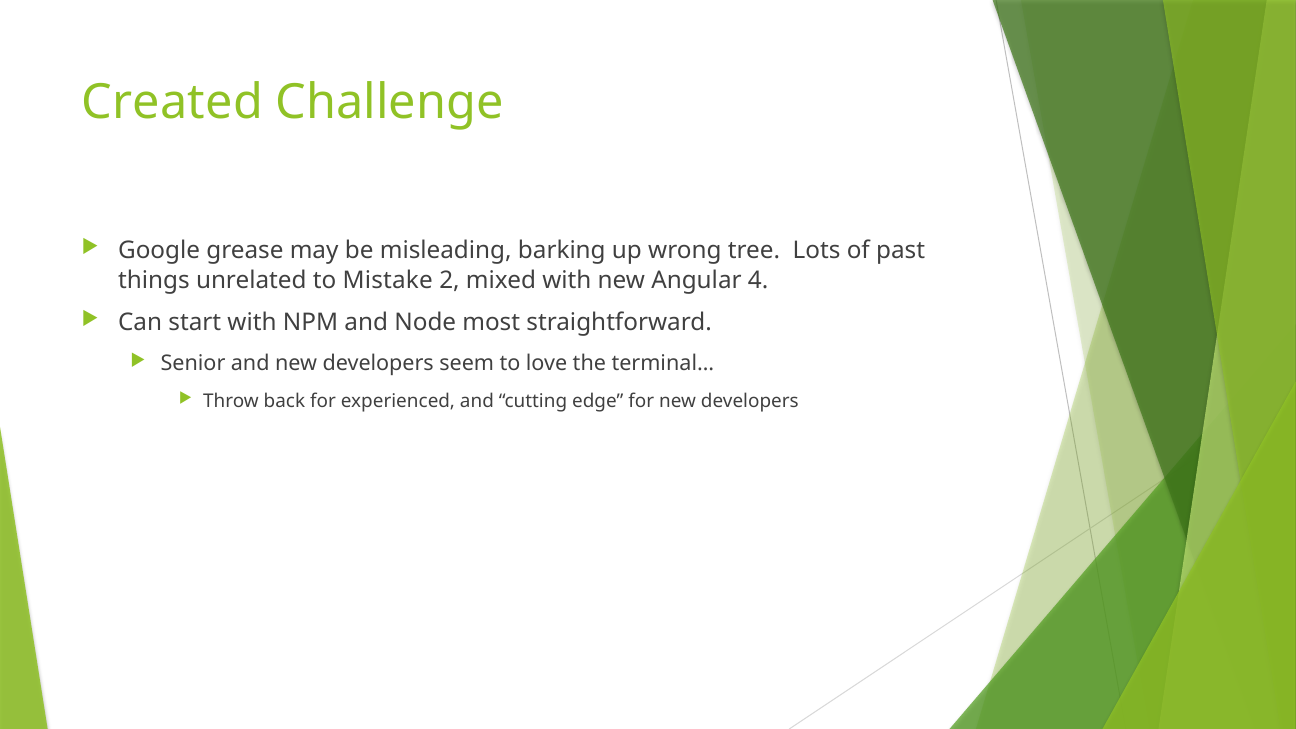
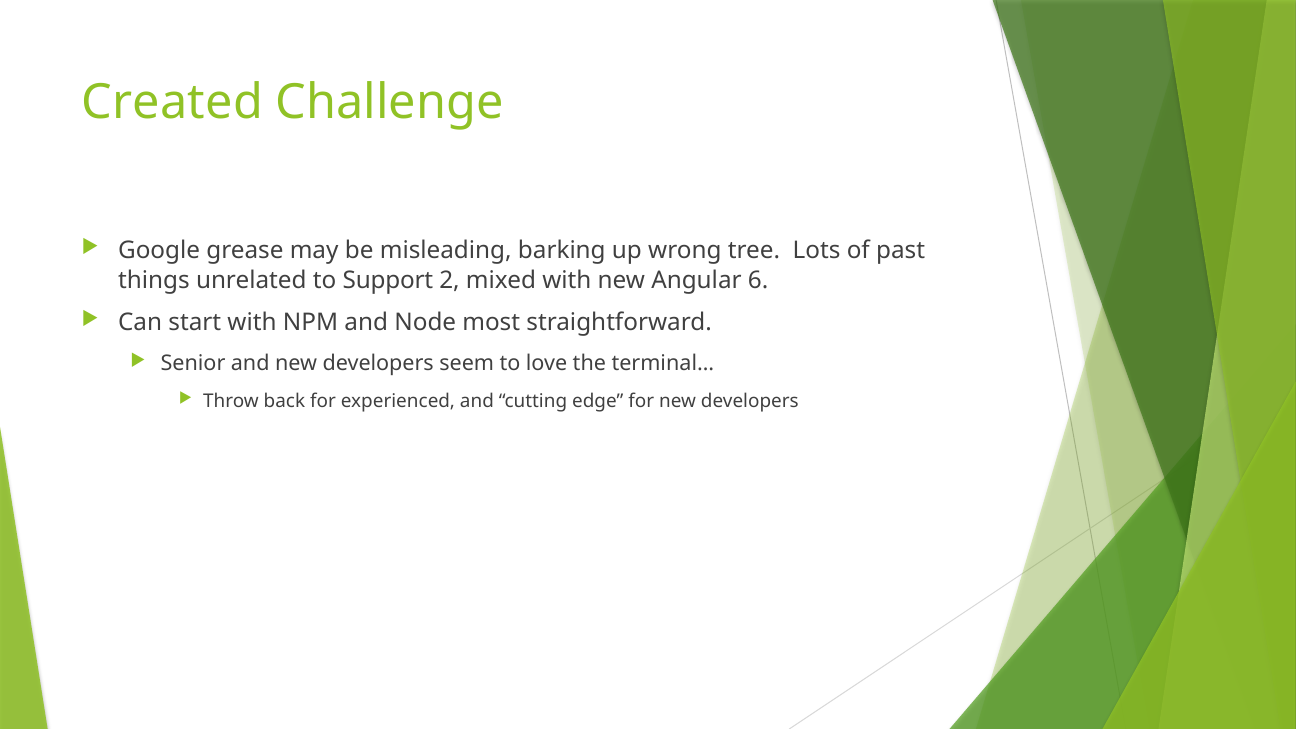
Mistake: Mistake -> Support (388, 280)
4: 4 -> 6 (758, 280)
